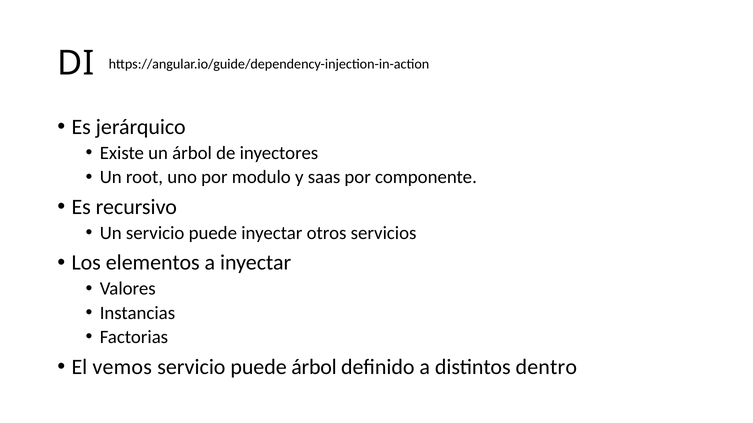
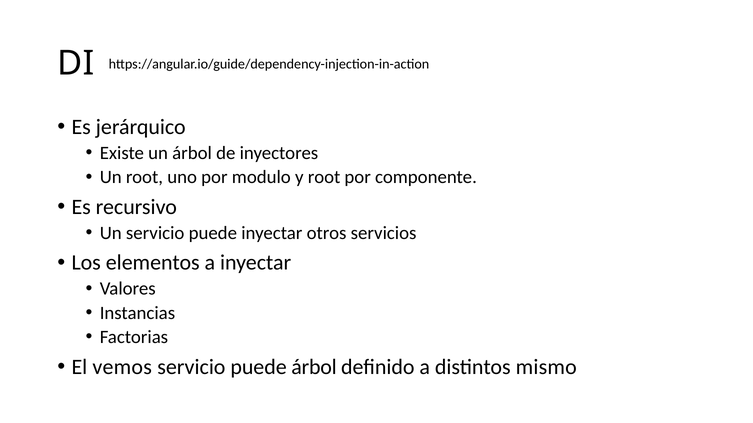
y saas: saas -> root (324, 177)
dentro: dentro -> mismo (546, 367)
